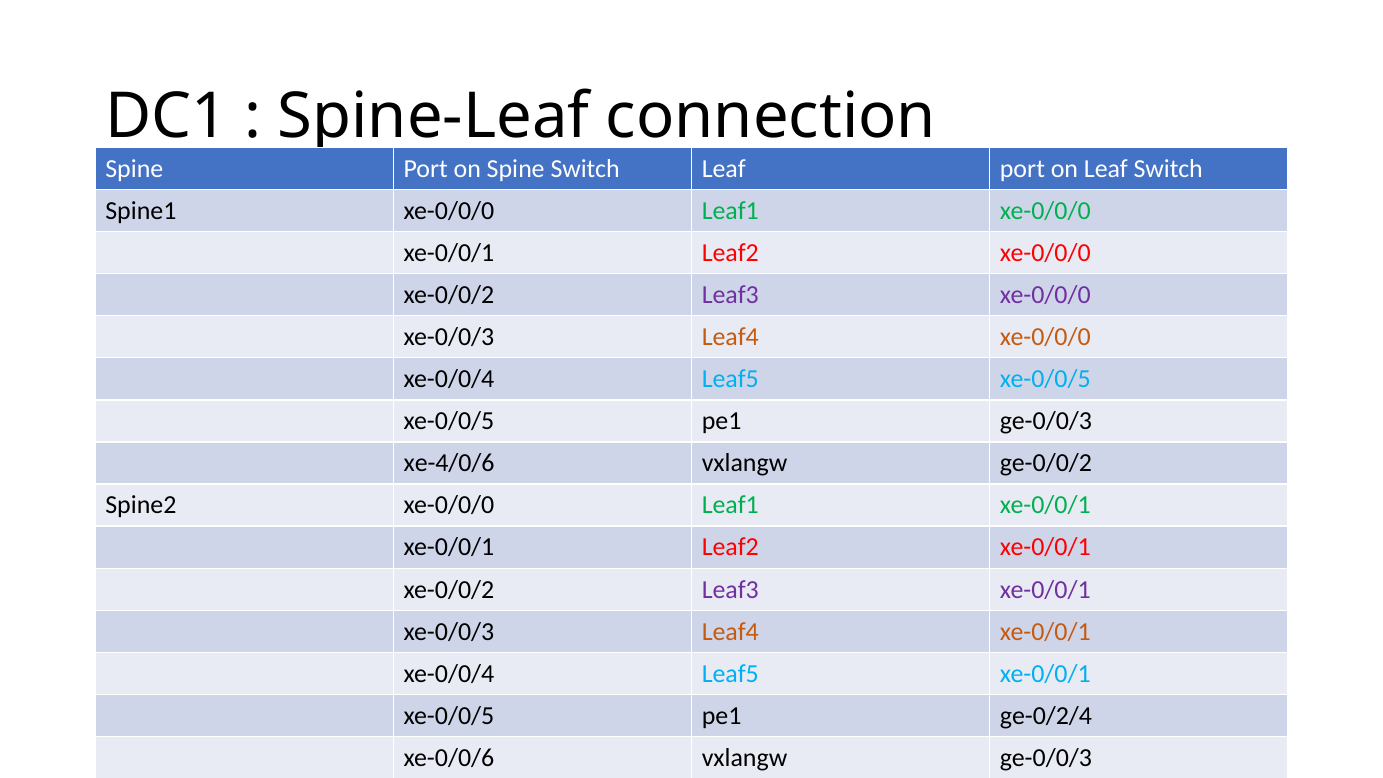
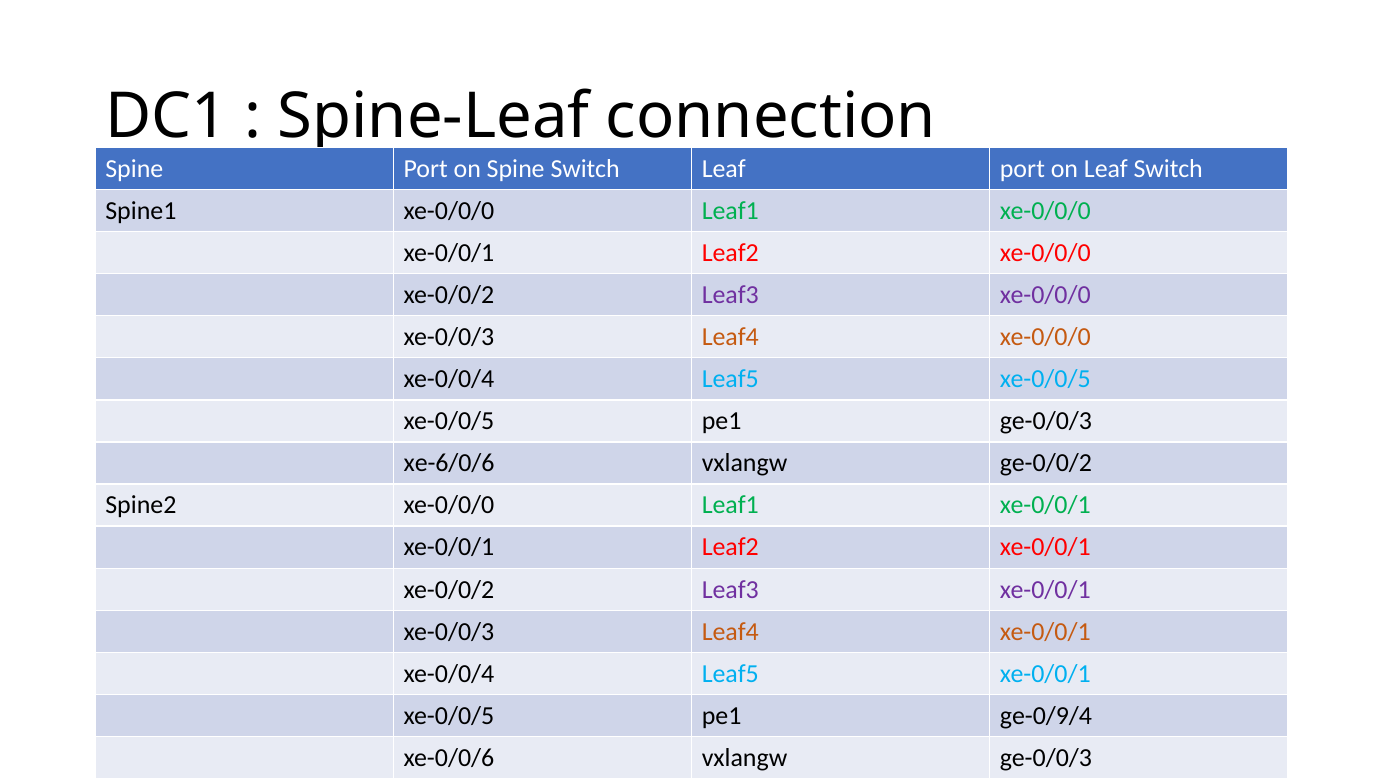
xe-4/0/6: xe-4/0/6 -> xe-6/0/6 (449, 463)
ge-0/2/4: ge-0/2/4 -> ge-0/9/4 (1046, 716)
